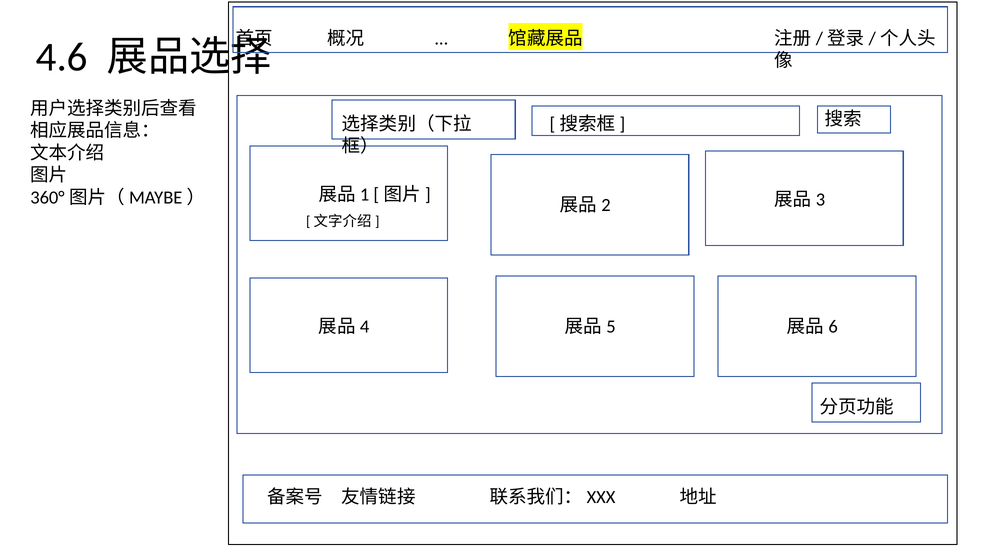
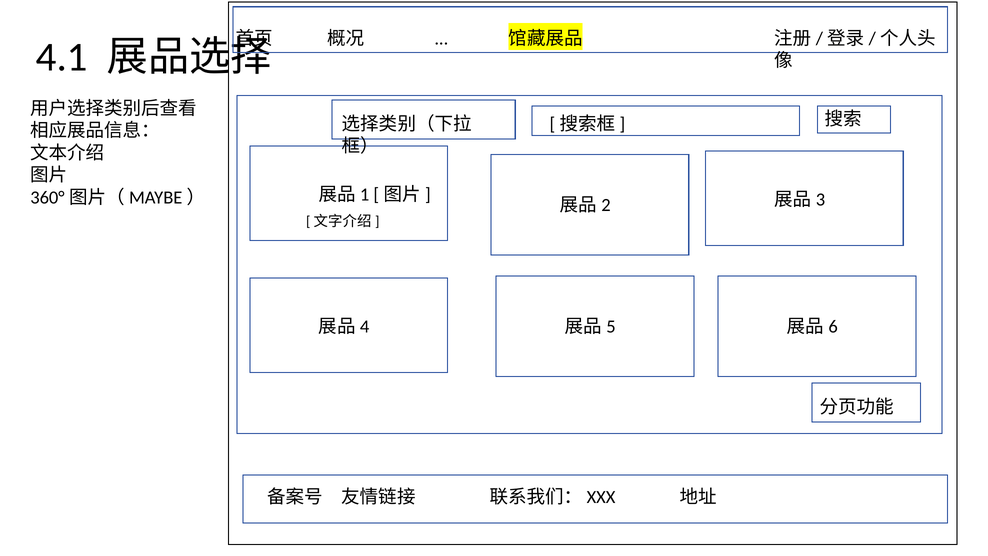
4.6: 4.6 -> 4.1 (62, 57)
